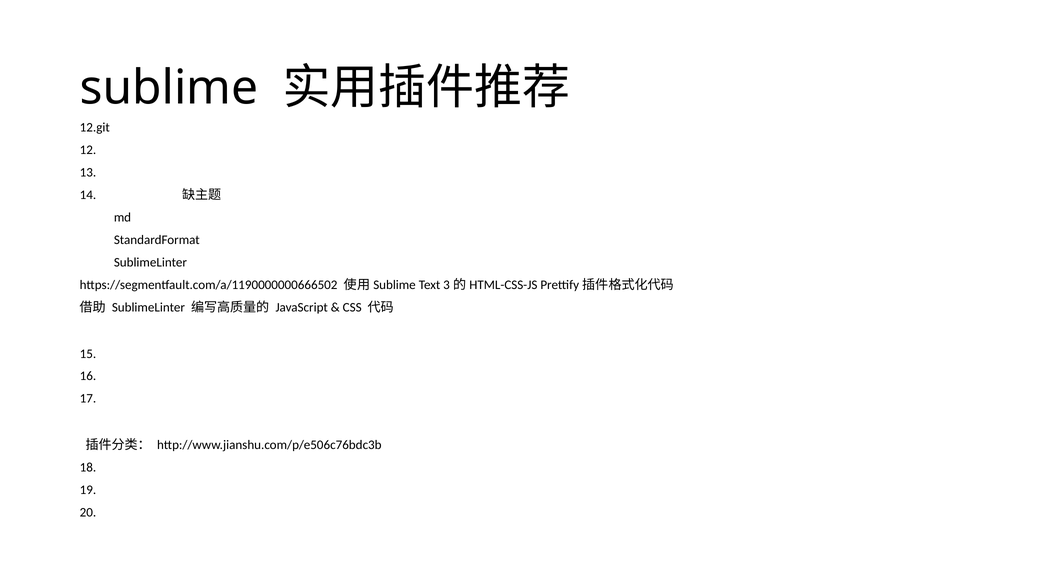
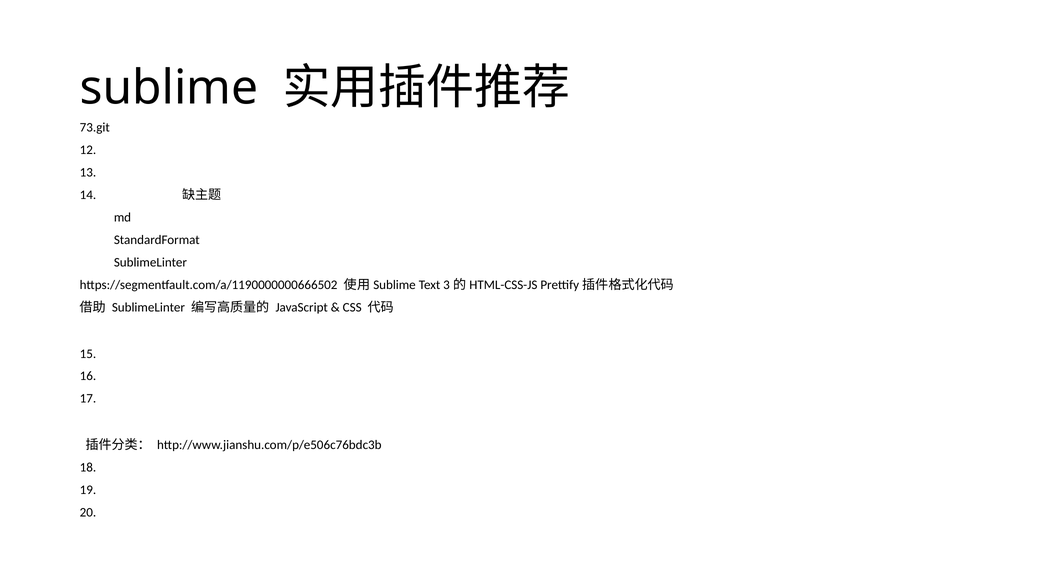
12.git: 12.git -> 73.git (95, 128)
